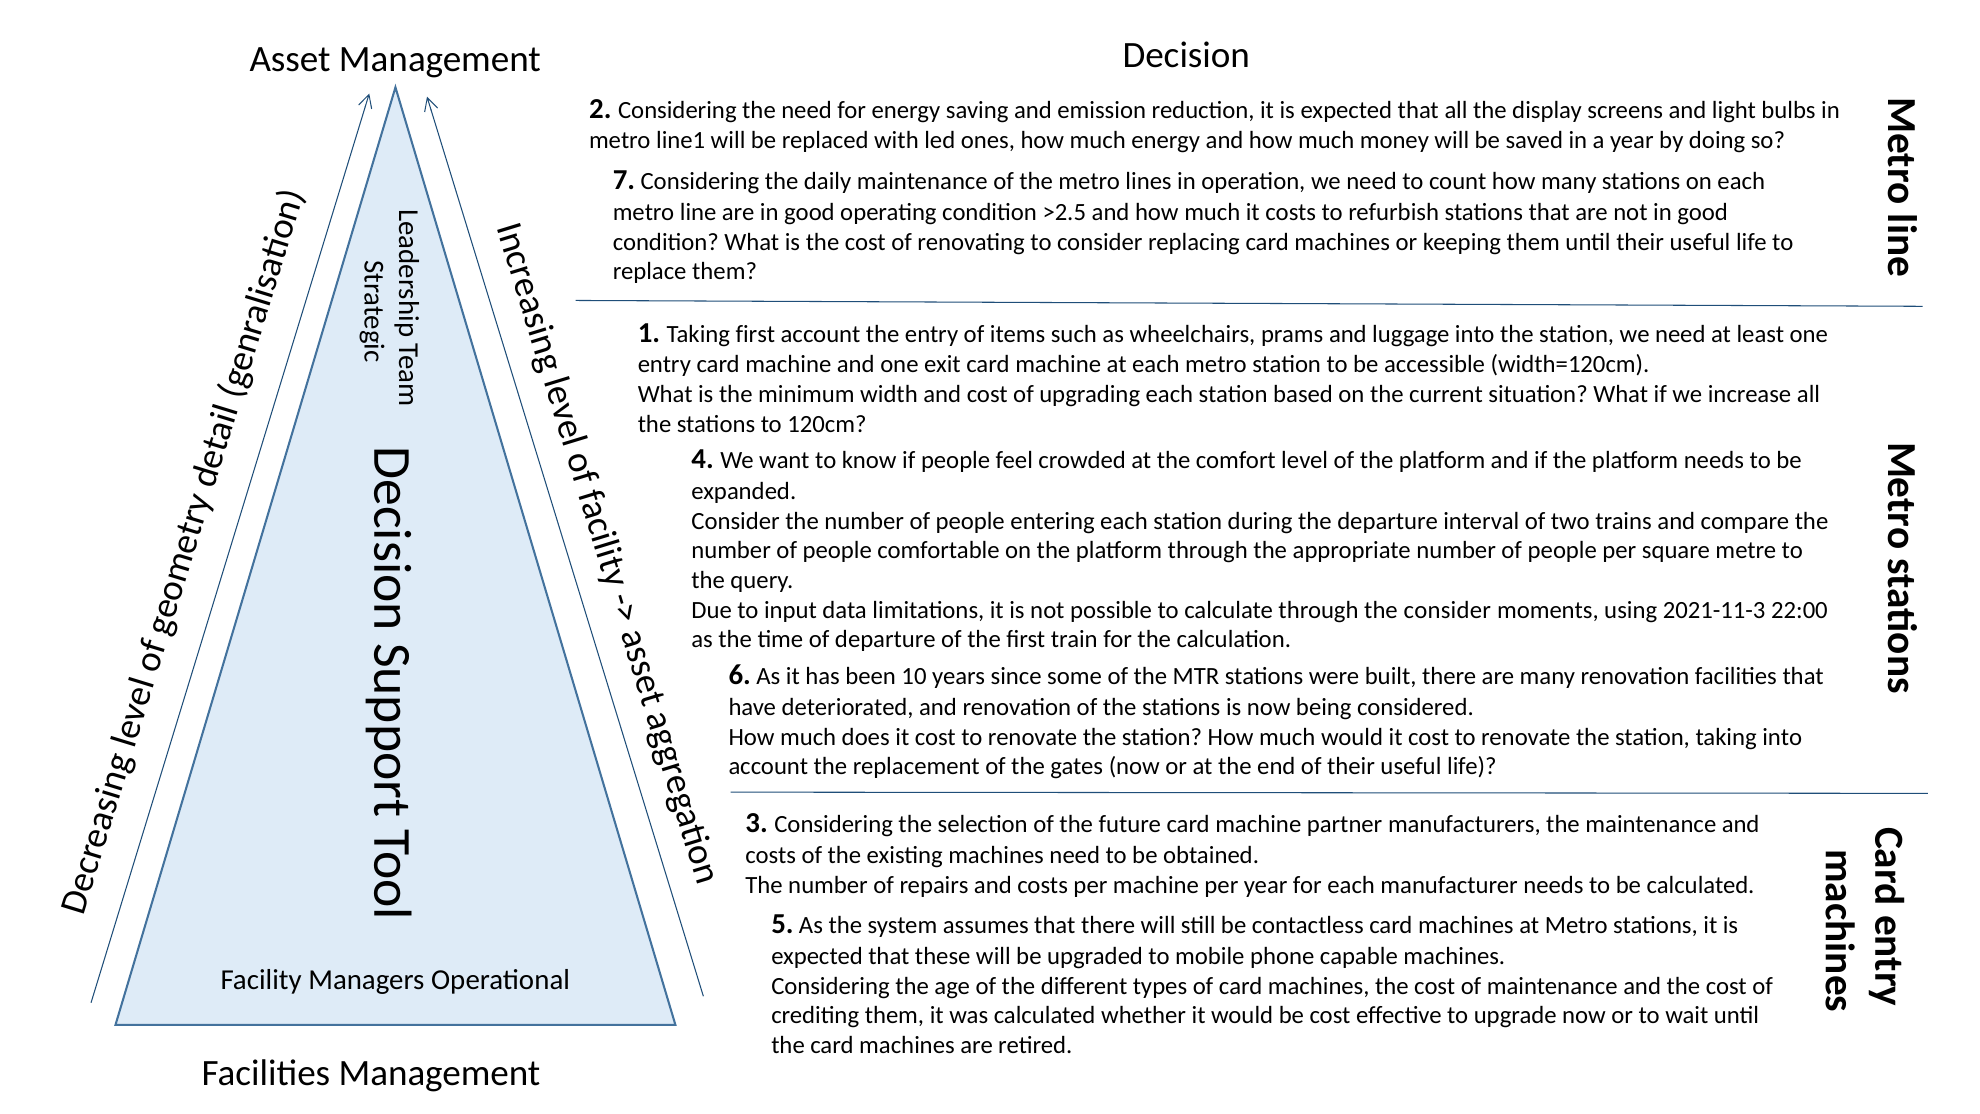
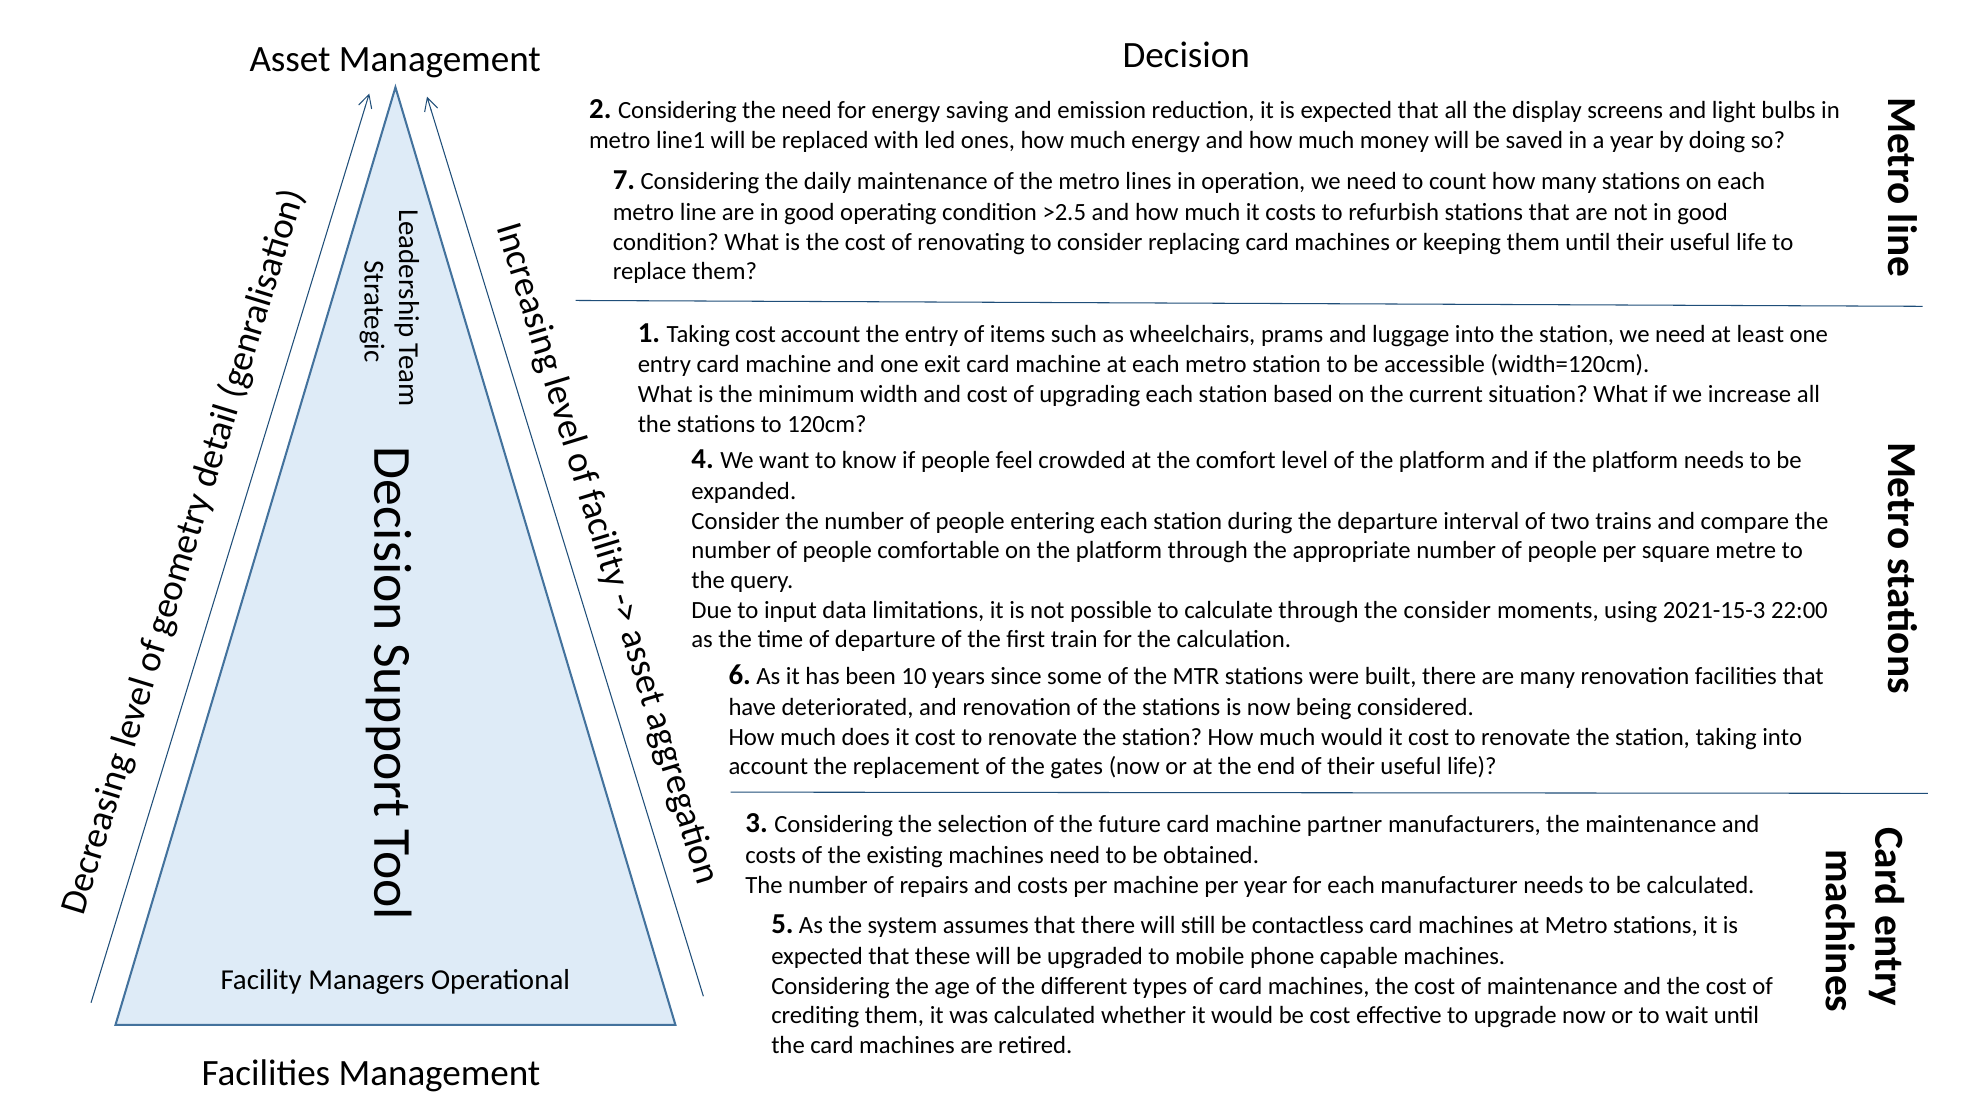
Taking first: first -> cost (755, 334)
2021-11-3: 2021-11-3 -> 2021-15-3 (1714, 610)
